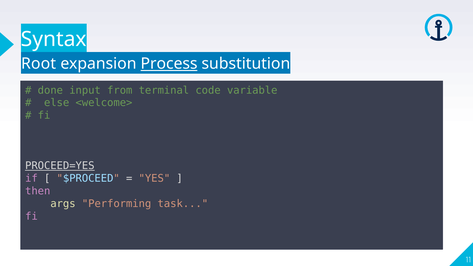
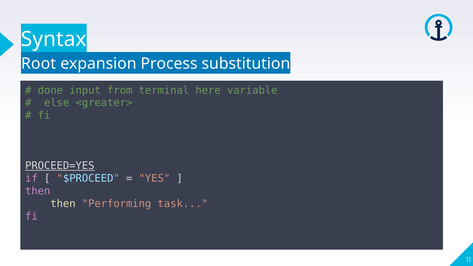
Process underline: present -> none (169, 64)
code: code -> here (208, 90)
<welcome>: <welcome> -> <greater> (104, 103)
args: args -> then (63, 204)
